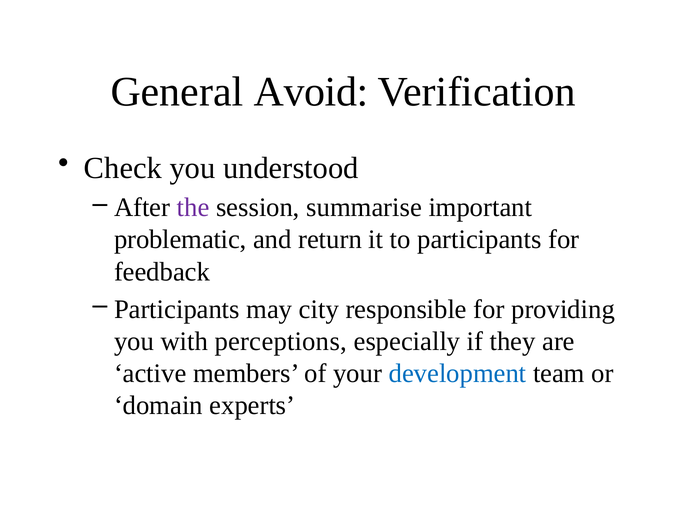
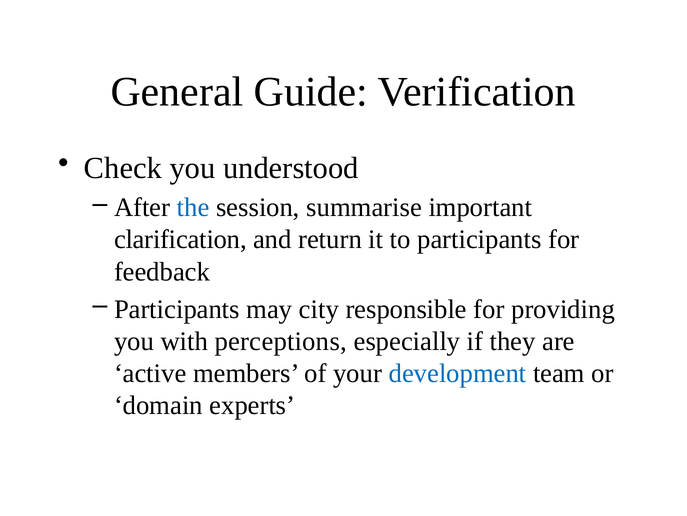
Avoid: Avoid -> Guide (311, 92)
the colour: purple -> blue (193, 207)
problematic: problematic -> clarification (180, 239)
